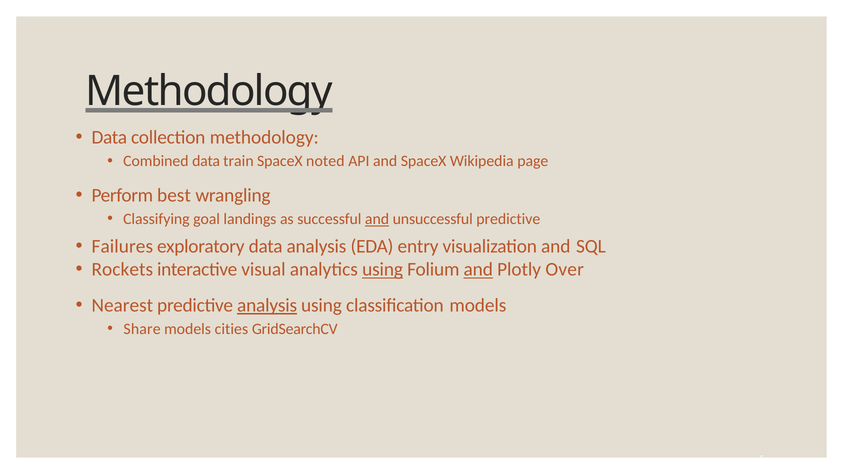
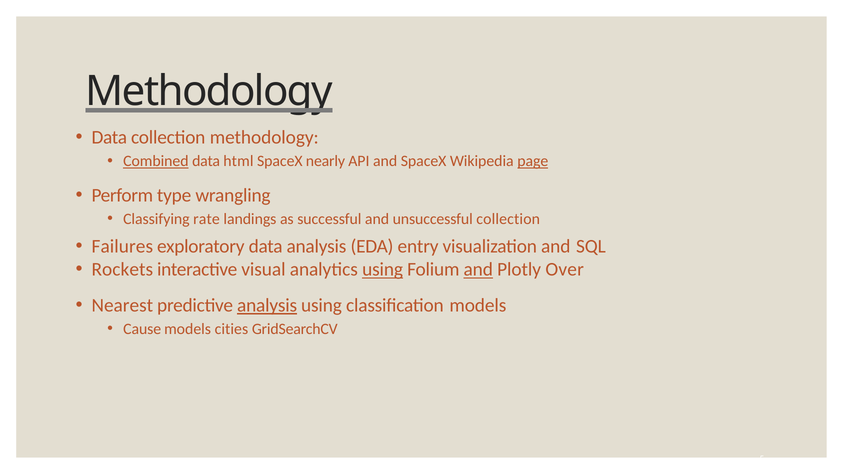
Combined underline: none -> present (156, 161)
train: train -> html (238, 161)
noted: noted -> nearly (325, 161)
page underline: none -> present (533, 161)
best: best -> type (174, 196)
goal: goal -> rate (206, 219)
and underline: present -> none (377, 219)
unsuccessful predictive: predictive -> collection (508, 219)
Share: Share -> Cause (142, 329)
